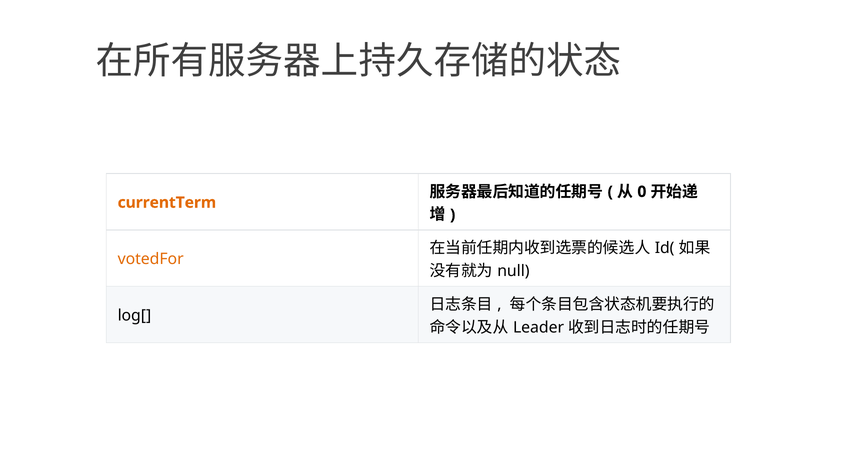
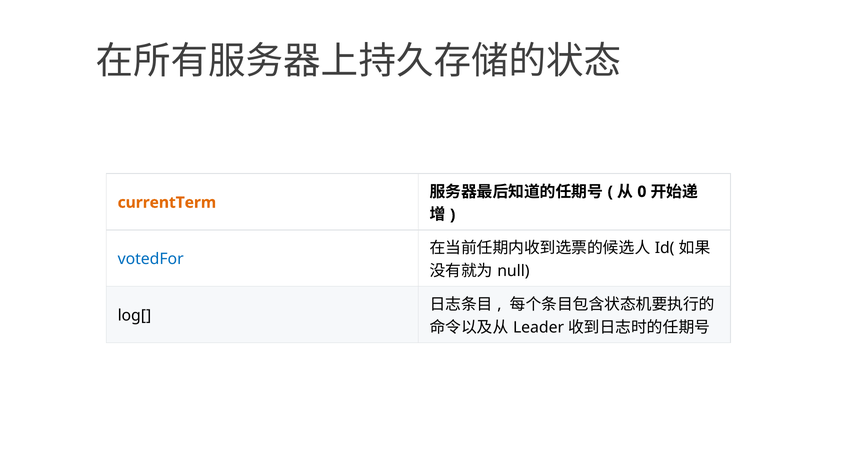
votedFor colour: orange -> blue (151, 259)
